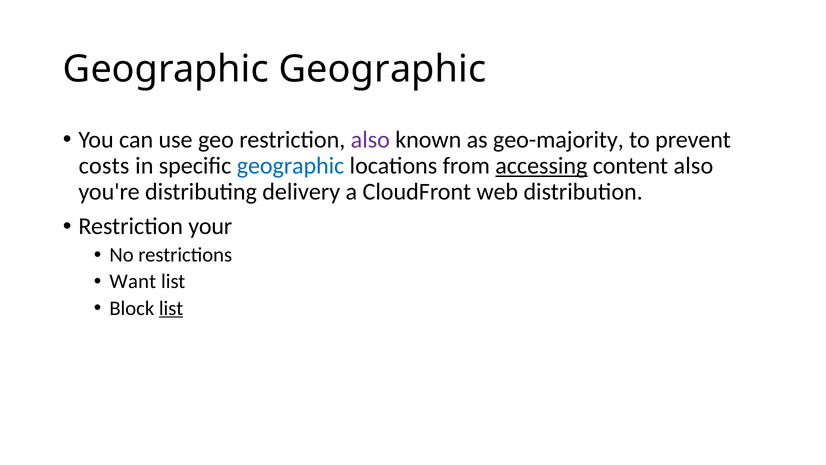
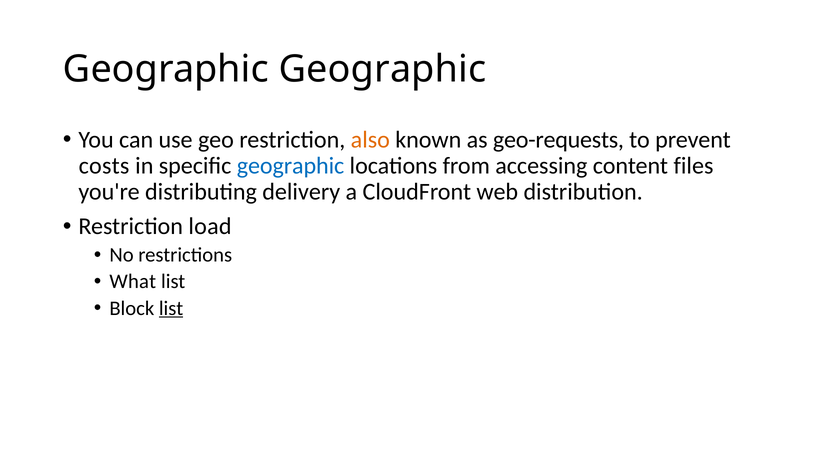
also colour: purple -> orange (370, 140)
geo-majority: geo-majority -> geo-requests (558, 140)
accessing underline: present -> none (541, 166)
content also: also -> files (693, 166)
your: your -> load (210, 226)
Want: Want -> What (133, 281)
